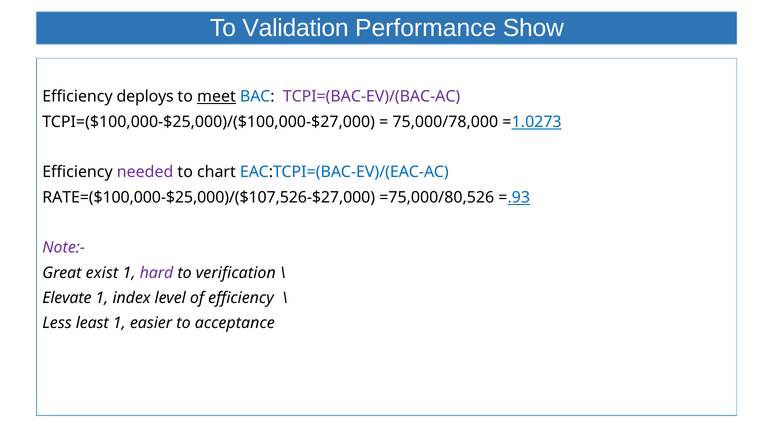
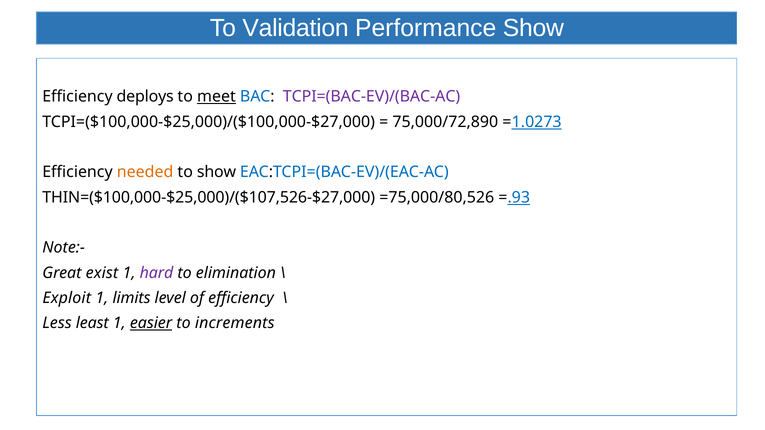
75,000/78,000: 75,000/78,000 -> 75,000/72,890 (445, 122)
needed colour: purple -> orange (145, 172)
to chart: chart -> show (217, 172)
RATE=($100,000-$25,000)/($107,526-$27,000: RATE=($100,000-$25,000)/($107,526-$27,000 -> THIN=($100,000-$25,000)/($107,526-$27,000 (209, 197)
Note:- colour: purple -> black (64, 248)
verification: verification -> elimination (236, 273)
Elevate: Elevate -> Exploit (67, 298)
index: index -> limits (132, 298)
easier underline: none -> present (151, 323)
acceptance: acceptance -> increments (235, 323)
